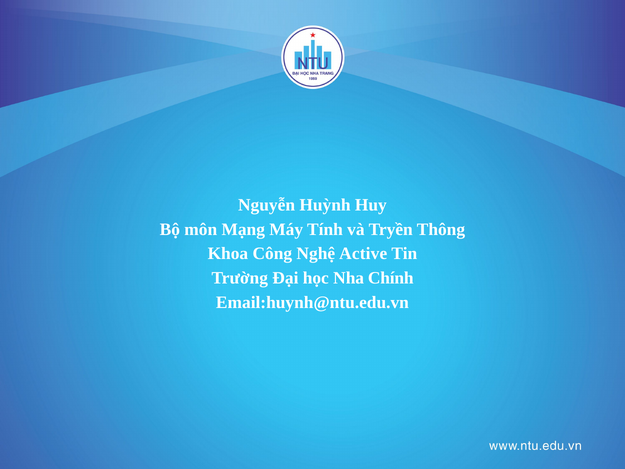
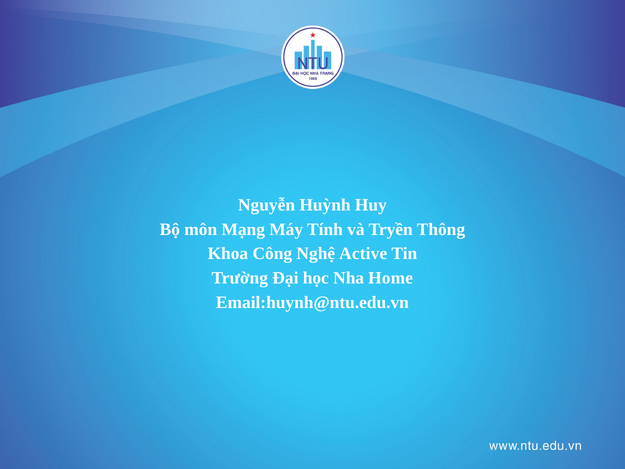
Chính: Chính -> Home (391, 278)
